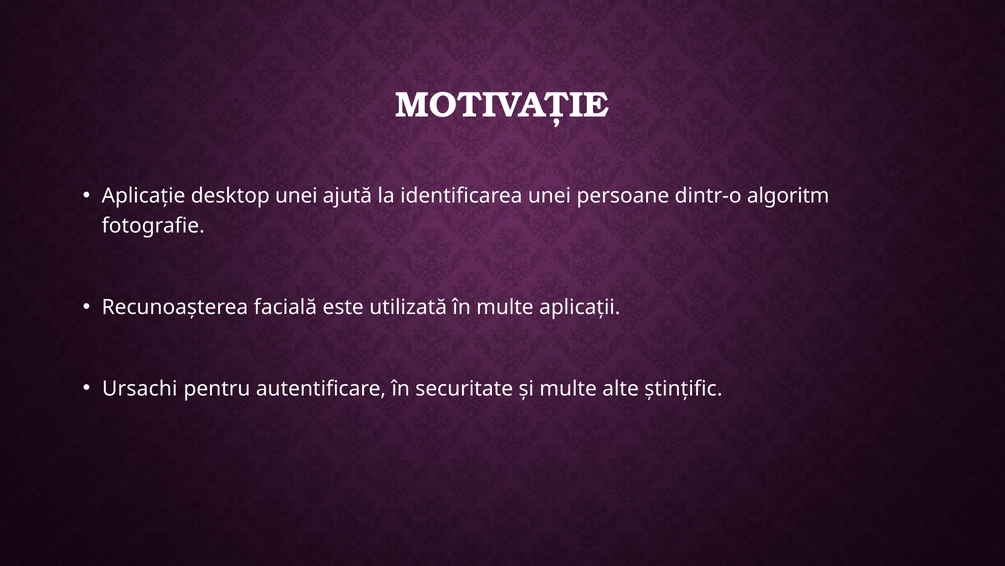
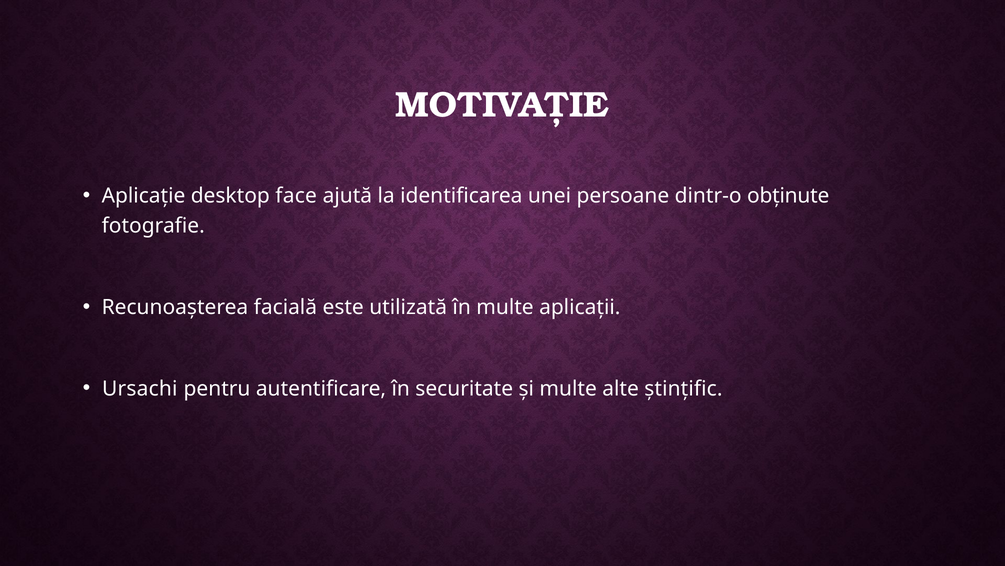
desktop unei: unei -> face (296, 196)
algoritm: algoritm -> obținute (788, 196)
